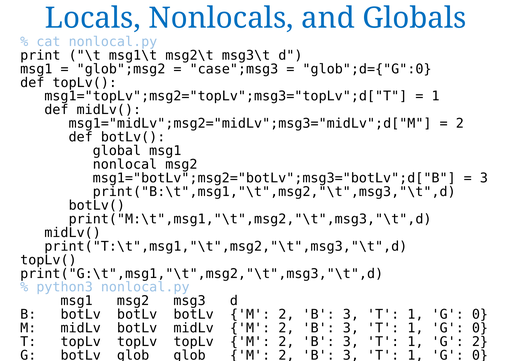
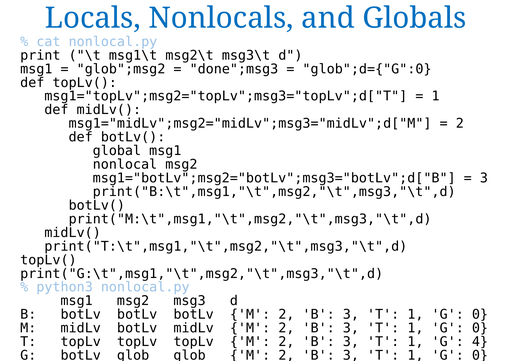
case";msg3: case";msg3 -> done";msg3 (234, 69)
G 2: 2 -> 4 (480, 342)
